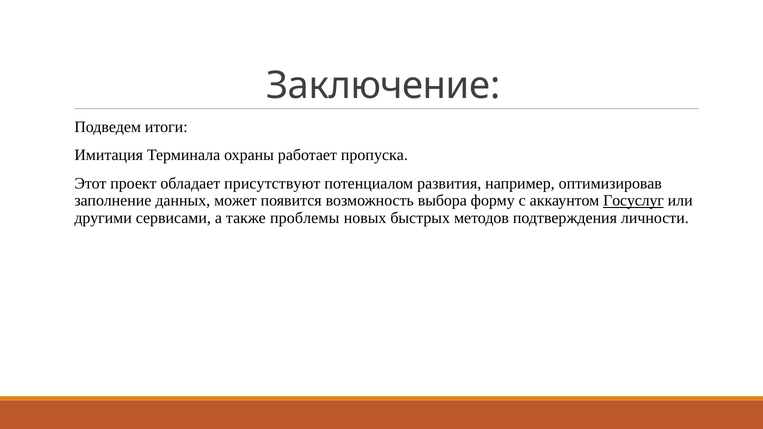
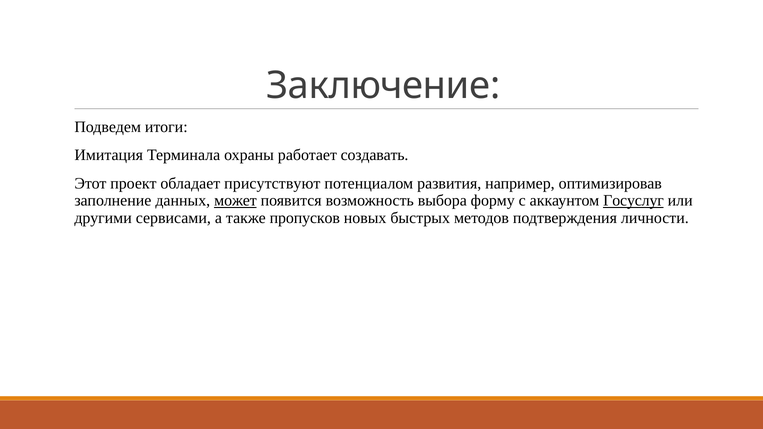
пропуска: пропуска -> создавать (375, 155)
может underline: none -> present (235, 201)
проблемы: проблемы -> пропусков (305, 218)
